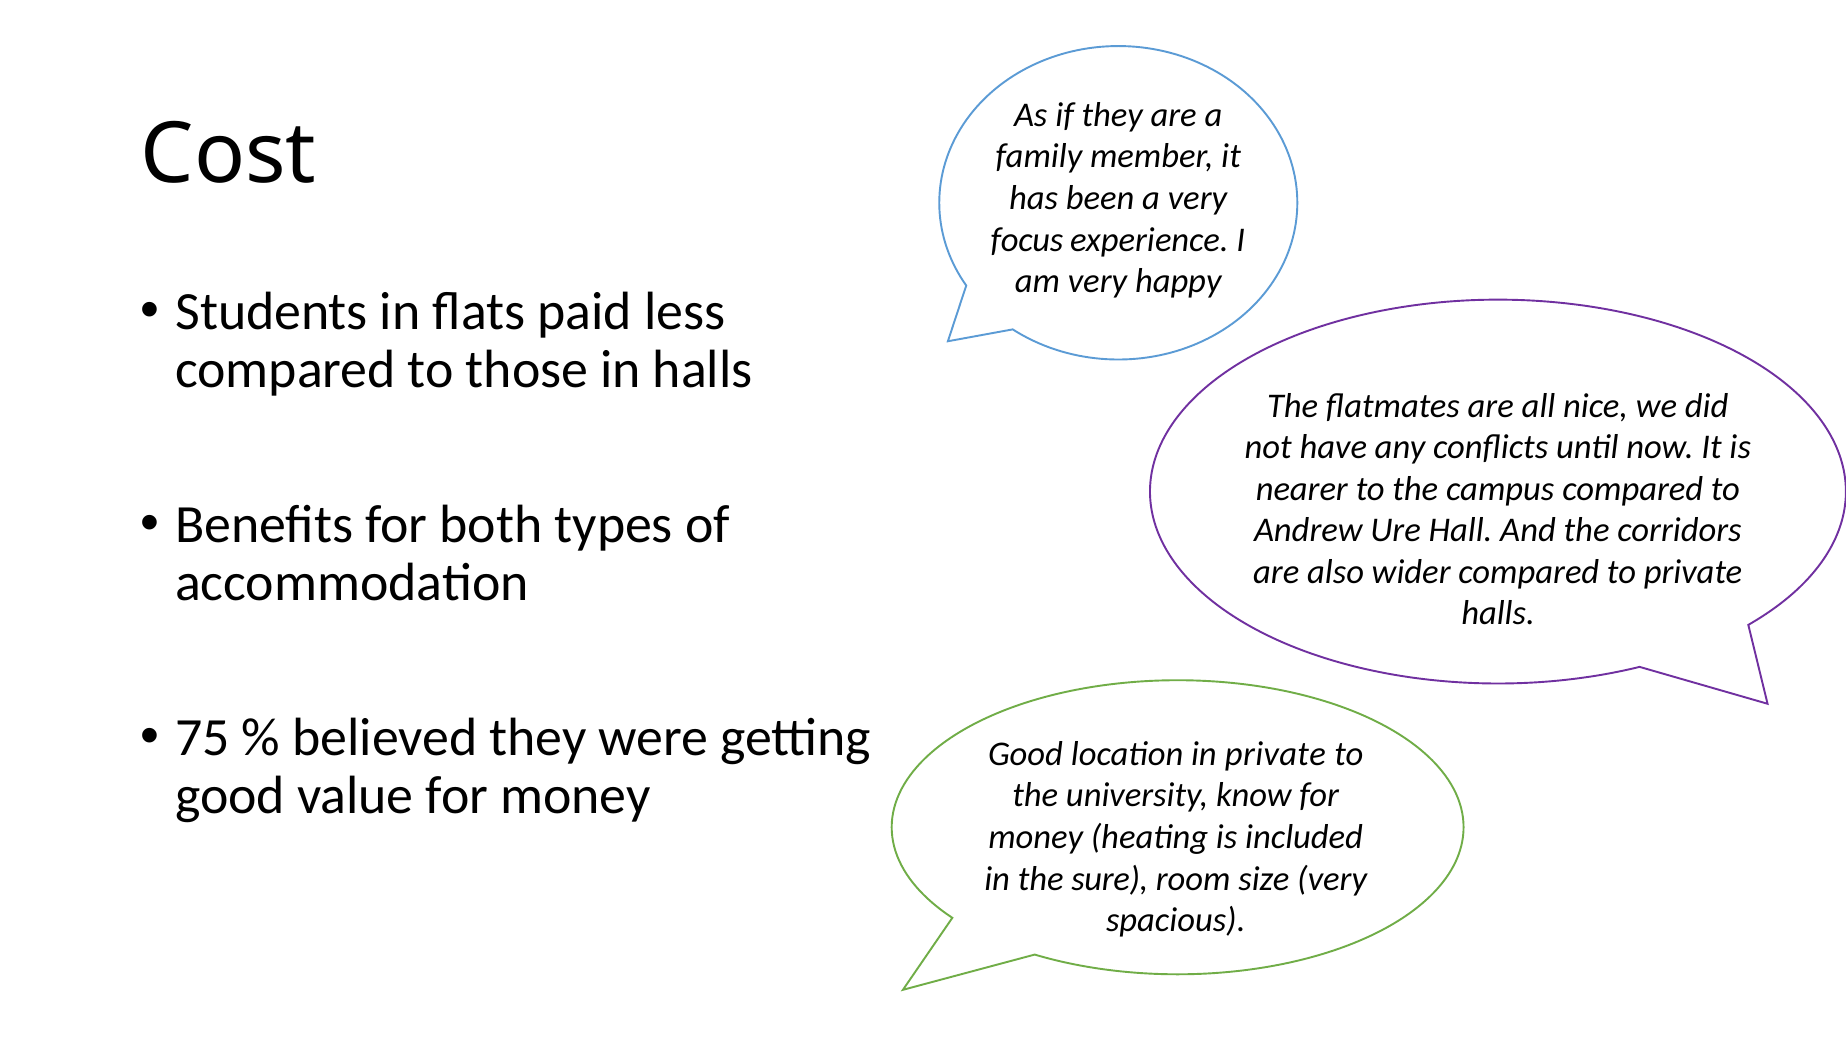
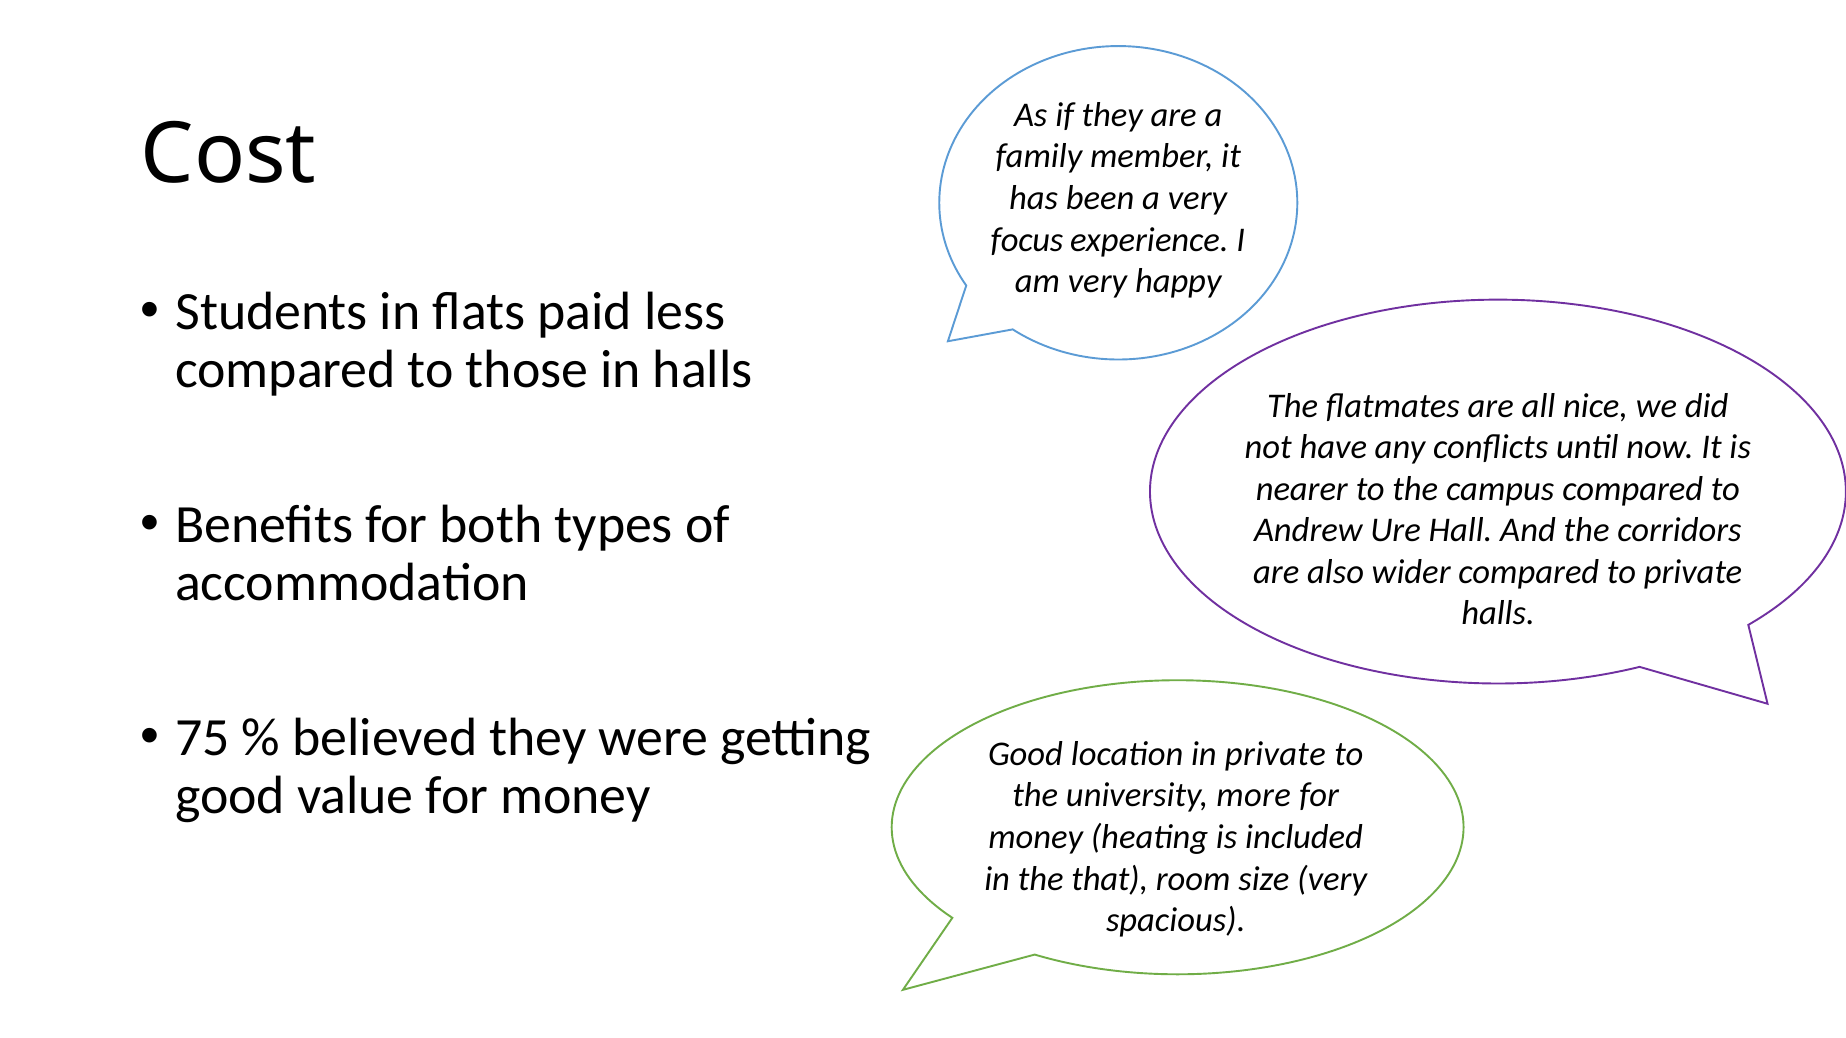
know: know -> more (1254, 796)
sure: sure -> that (1110, 879)
